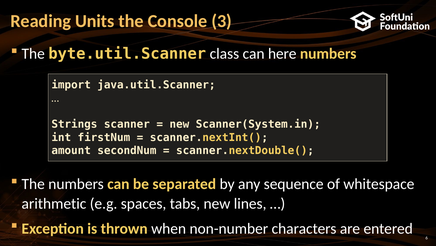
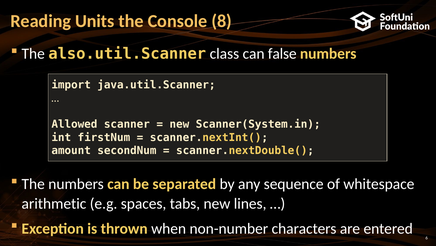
3: 3 -> 8 (222, 21)
byte.util.Scanner: byte.util.Scanner -> also.util.Scanner (127, 54)
here: here -> false (282, 54)
Strings: Strings -> Allowed (74, 124)
